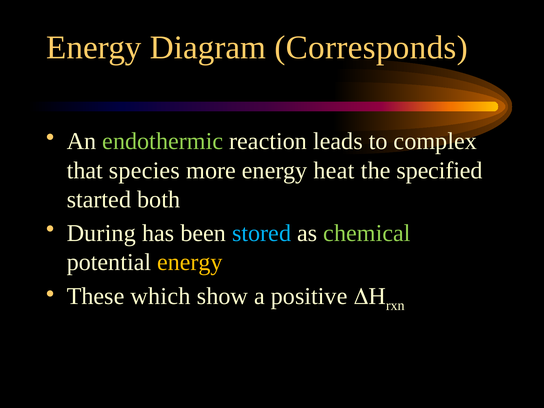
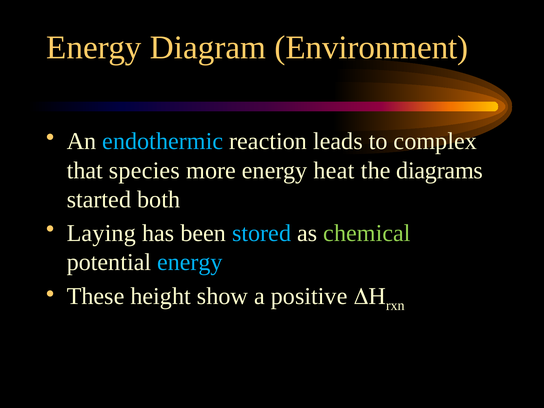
Corresponds: Corresponds -> Environment (371, 48)
endothermic colour: light green -> light blue (163, 141)
specified: specified -> diagrams (440, 170)
During: During -> Laying (101, 233)
energy colour: yellow -> light blue (190, 262)
which: which -> height (161, 296)
